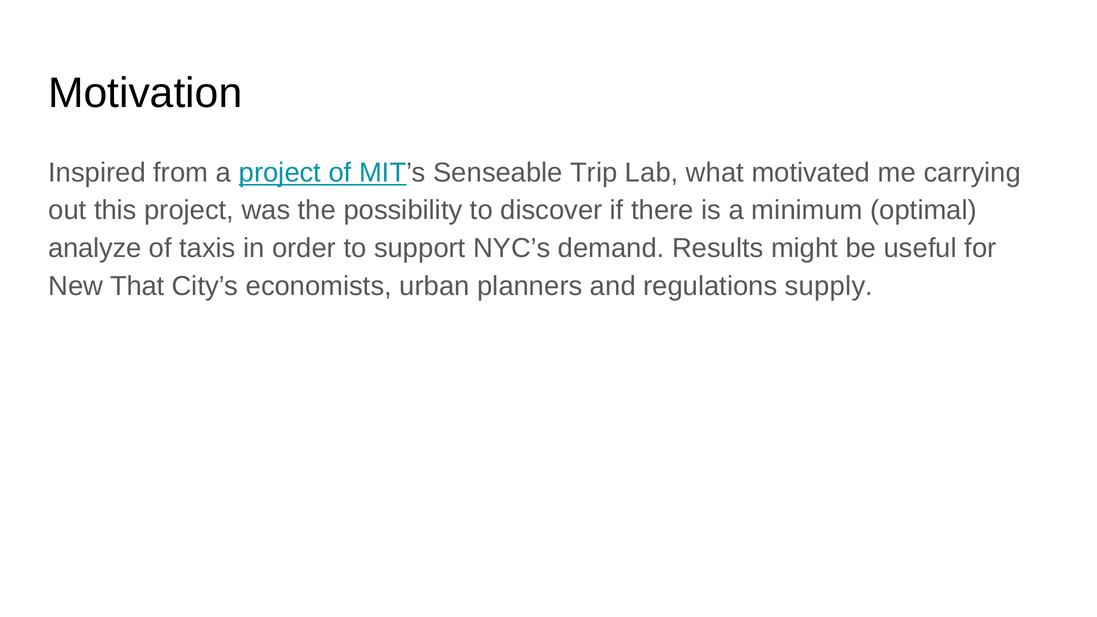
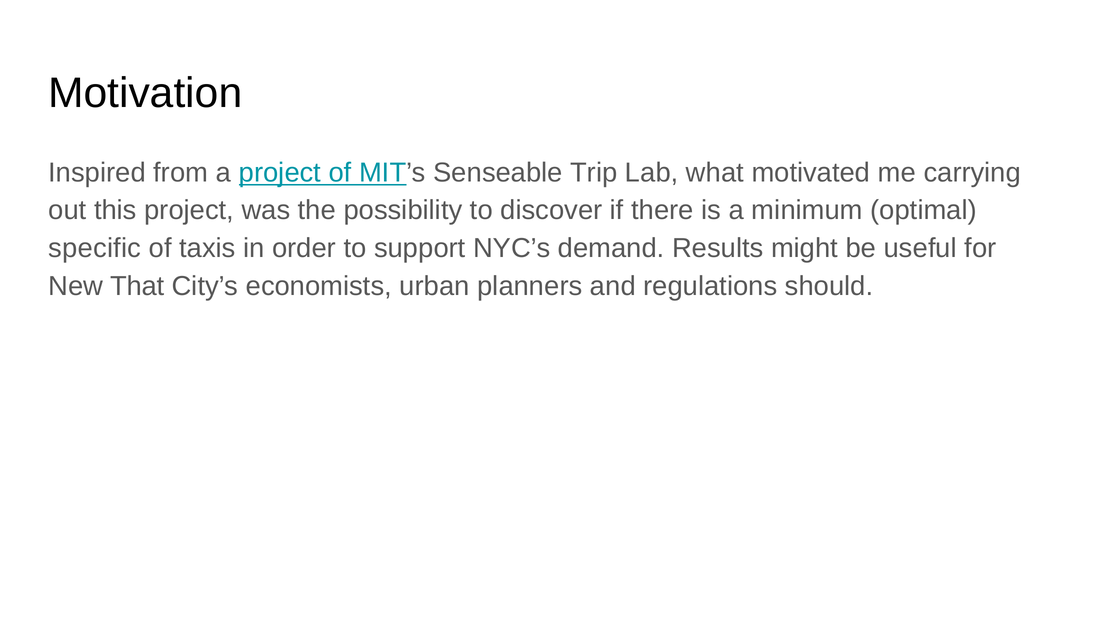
analyze: analyze -> specific (95, 248)
supply: supply -> should (829, 286)
